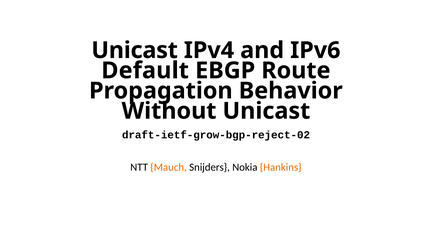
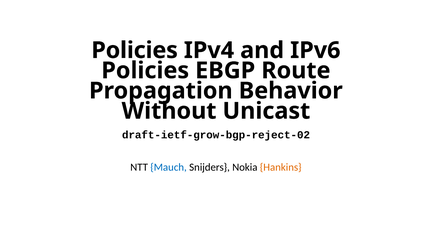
Unicast: Unicast -> Policies (135, 50)
Default: Default -> Policies (145, 71)
Mauch colour: orange -> blue (169, 167)
